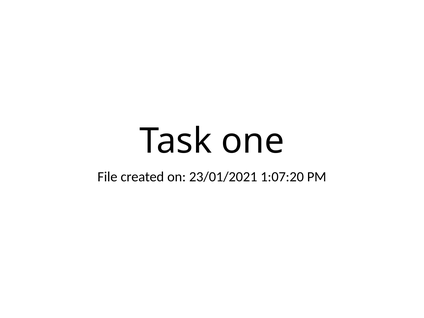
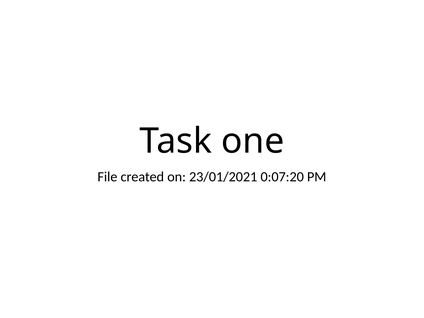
1:07:20: 1:07:20 -> 0:07:20 (282, 177)
